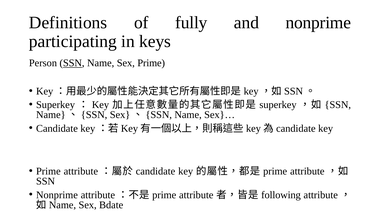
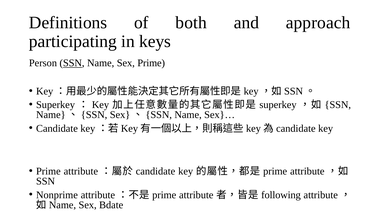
fully: fully -> both (191, 23)
and nonprime: nonprime -> approach (318, 23)
